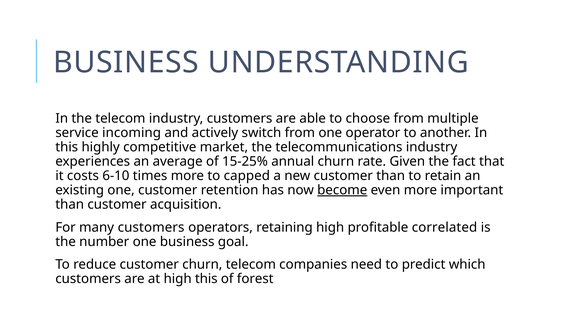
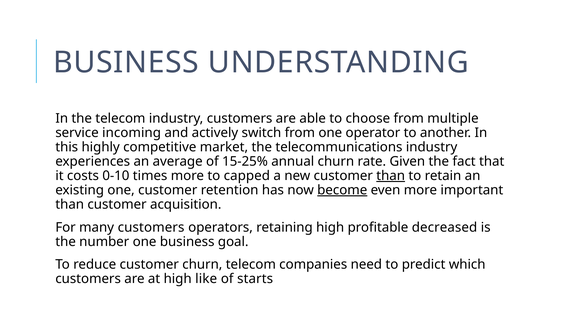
6-10: 6-10 -> 0-10 (116, 176)
than underline: none -> present (391, 176)
correlated: correlated -> decreased (445, 227)
high this: this -> like (206, 279)
forest: forest -> starts (255, 279)
